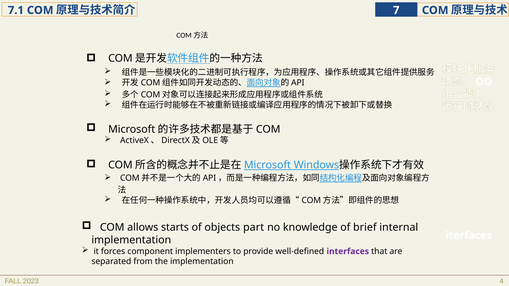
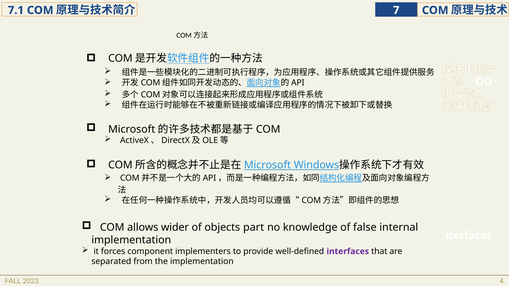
starts: starts -> wider (175, 228)
brief: brief -> false (365, 228)
